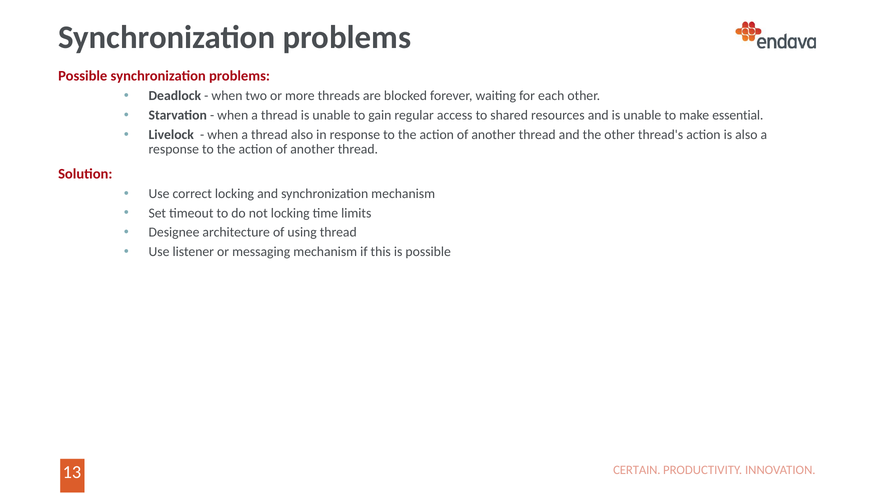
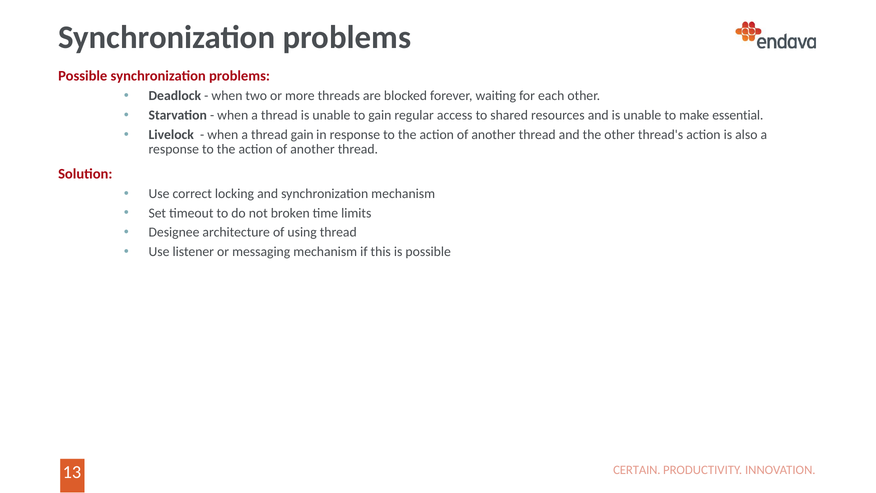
thread also: also -> gain (302, 135)
not locking: locking -> broken (290, 213)
